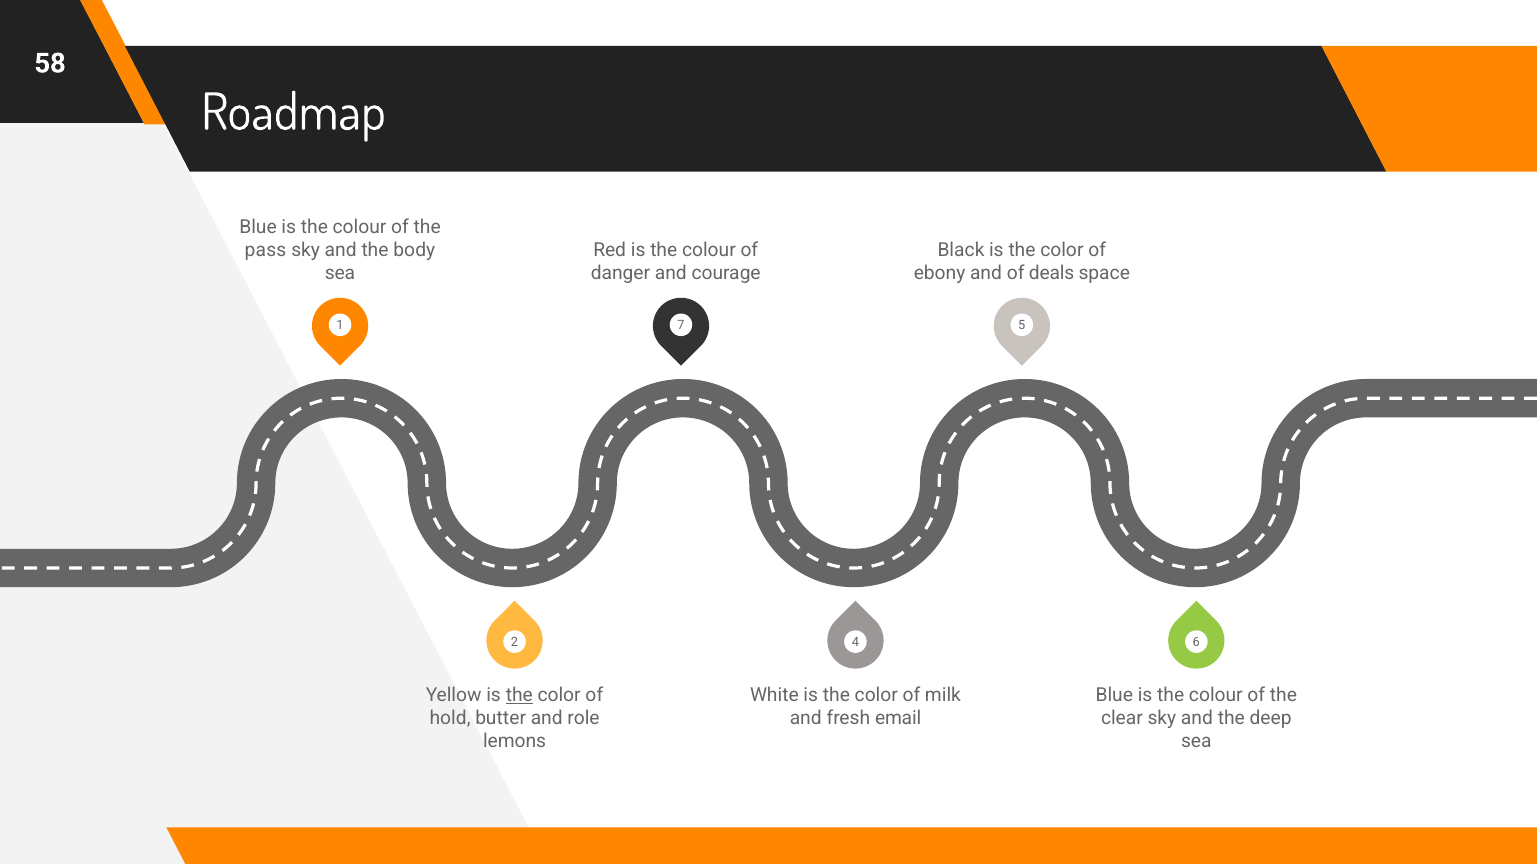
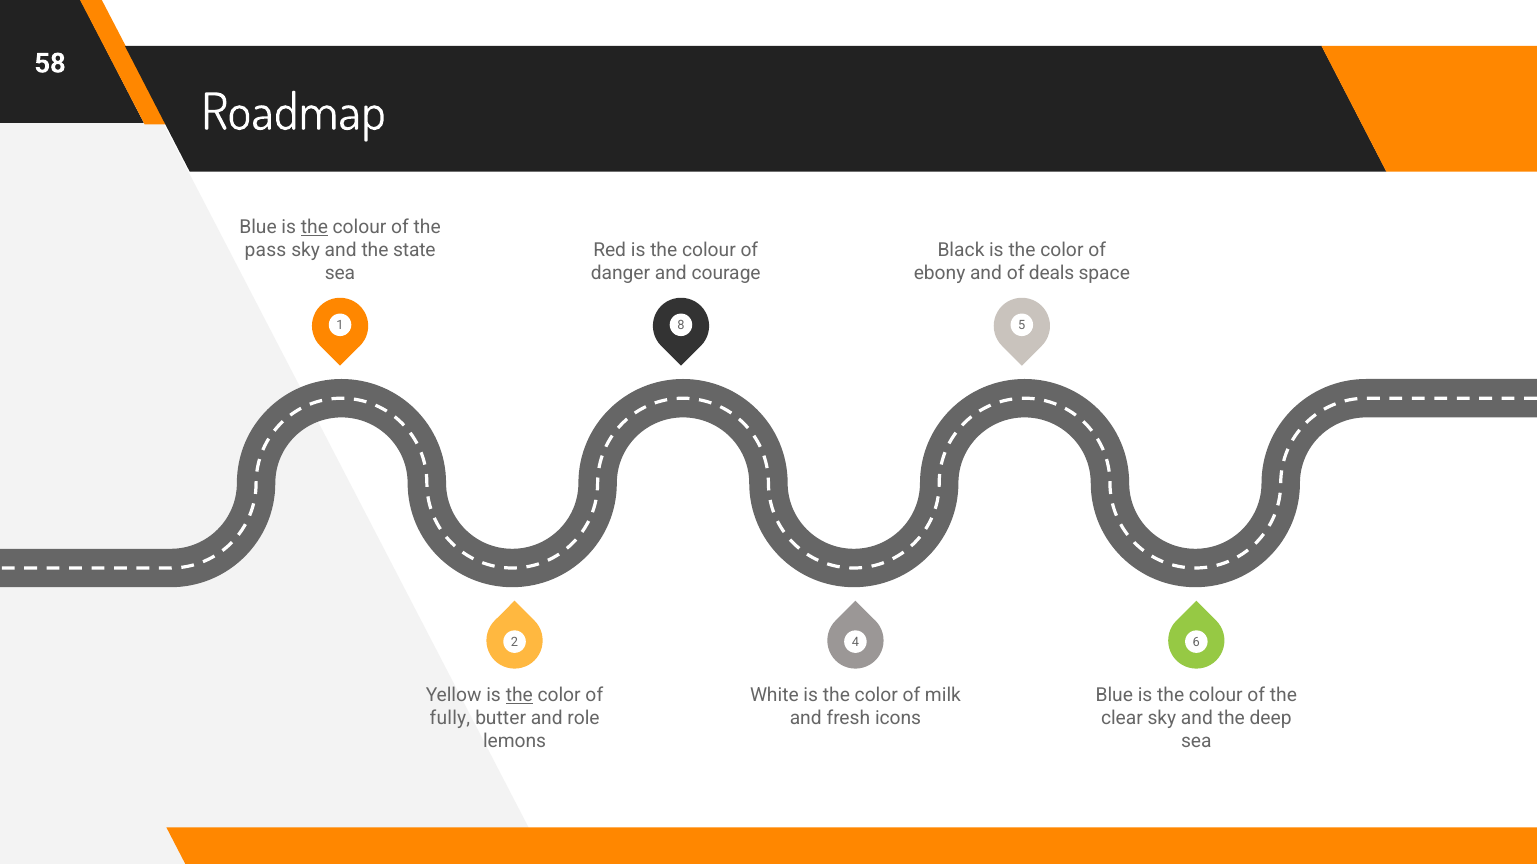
the underline: none -> present (314, 227)
body: body -> state (414, 251)
7: 7 -> 8 (681, 326)
hold: hold -> fully (450, 719)
email: email -> icons (898, 719)
